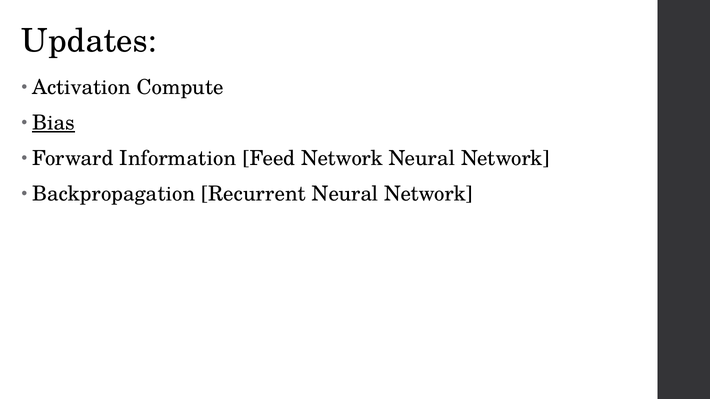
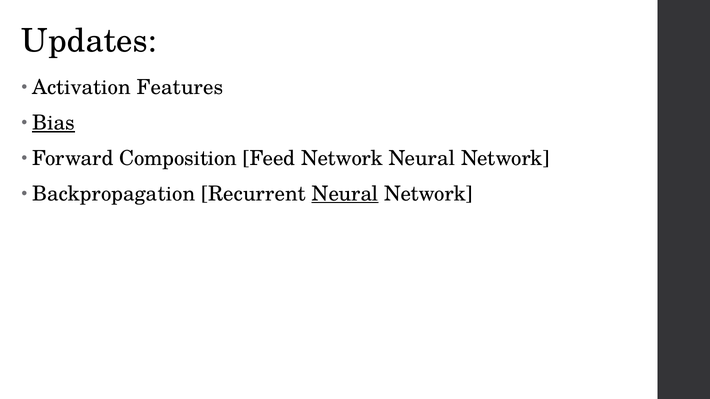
Compute: Compute -> Features (180, 88)
Information: Information -> Composition (178, 158)
Neural underline: none -> present (345, 194)
